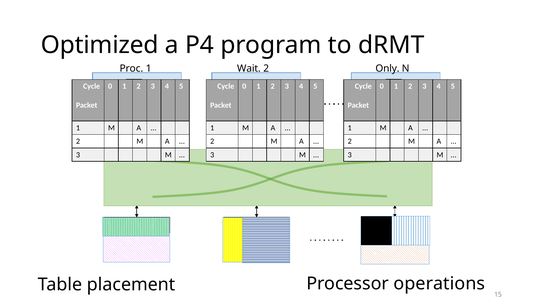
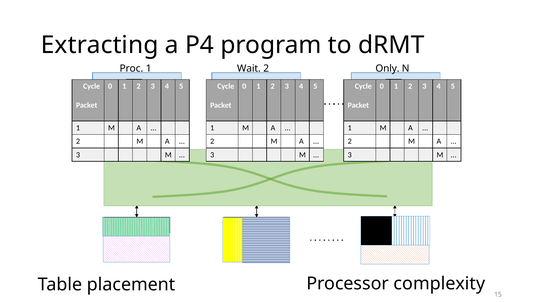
Optimized: Optimized -> Extracting (100, 45)
operations: operations -> complexity (439, 283)
